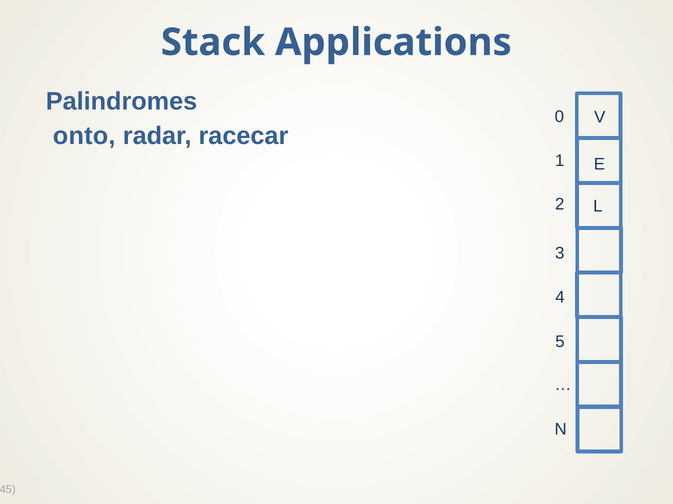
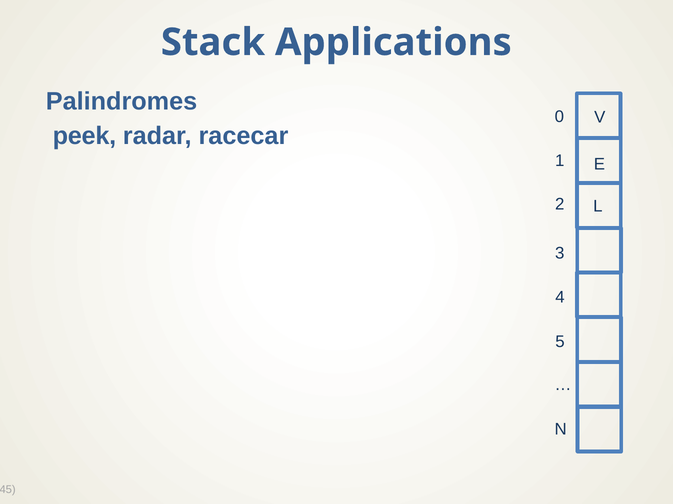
onto: onto -> peek (84, 136)
